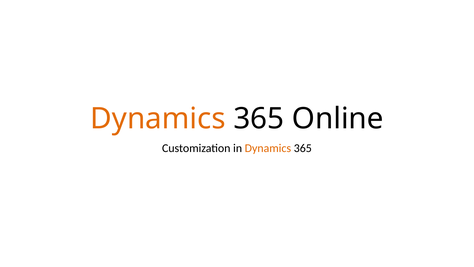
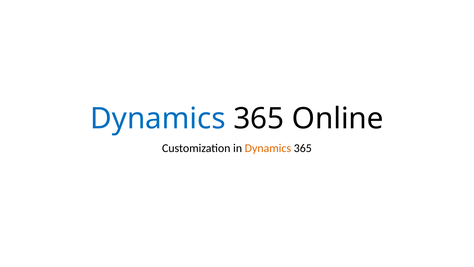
Dynamics colour: orange -> blue (158, 118)
